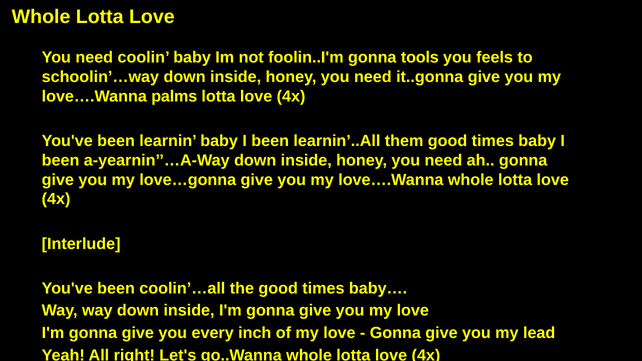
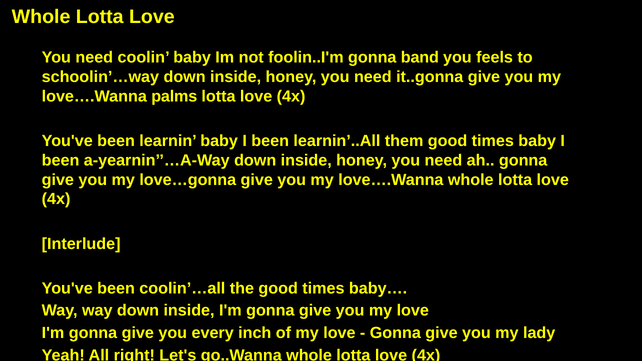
tools: tools -> band (420, 58)
lead: lead -> lady (539, 333)
